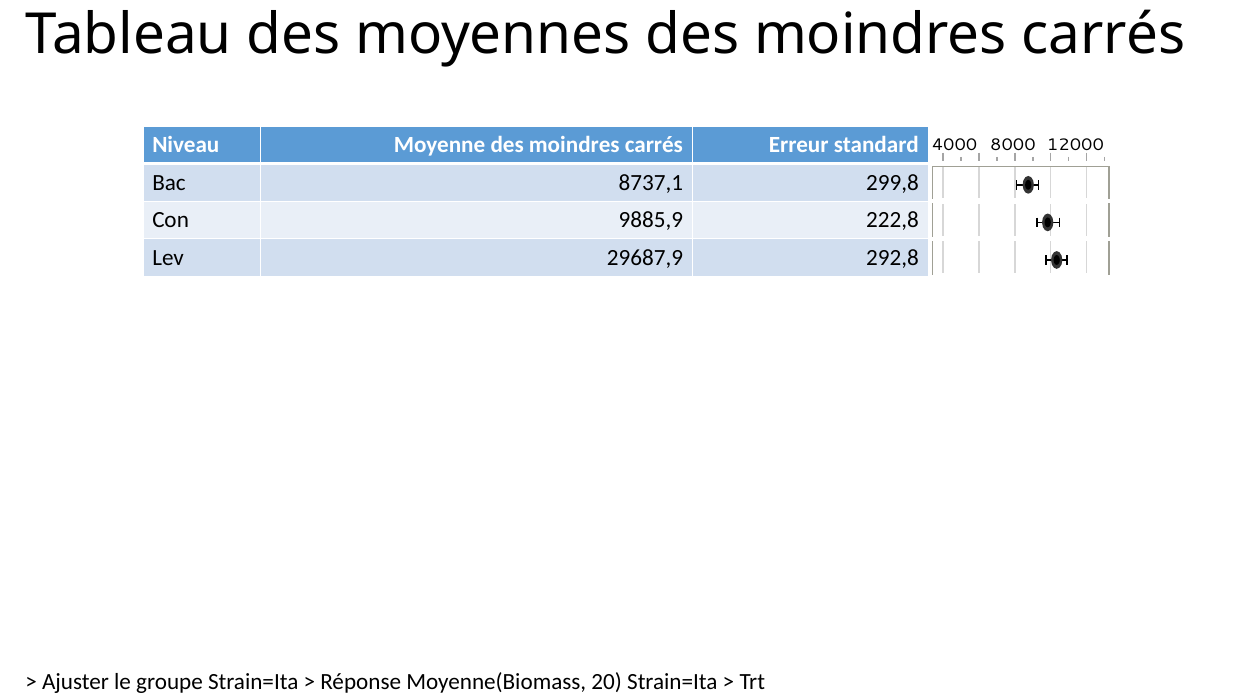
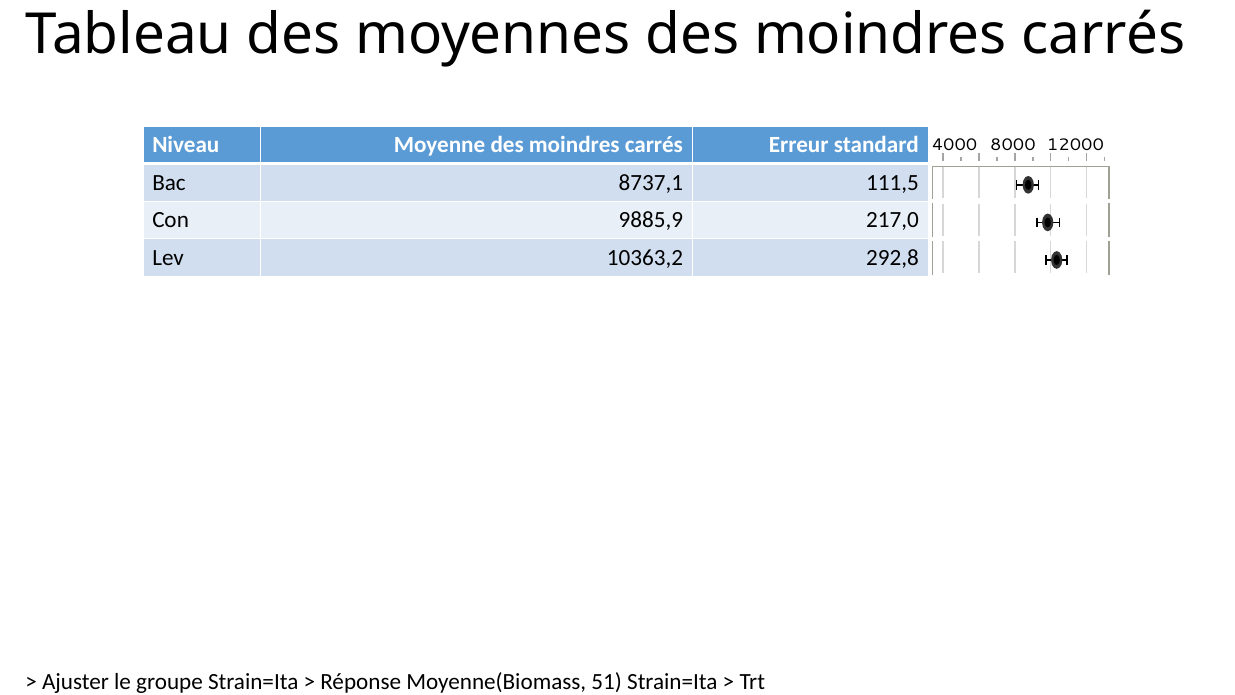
299,8: 299,8 -> 111,5 (892, 183)
222,8: 222,8 -> 217,0 (892, 220)
29687,9: 29687,9 -> 10363,2 (645, 258)
20: 20 -> 51 (607, 682)
